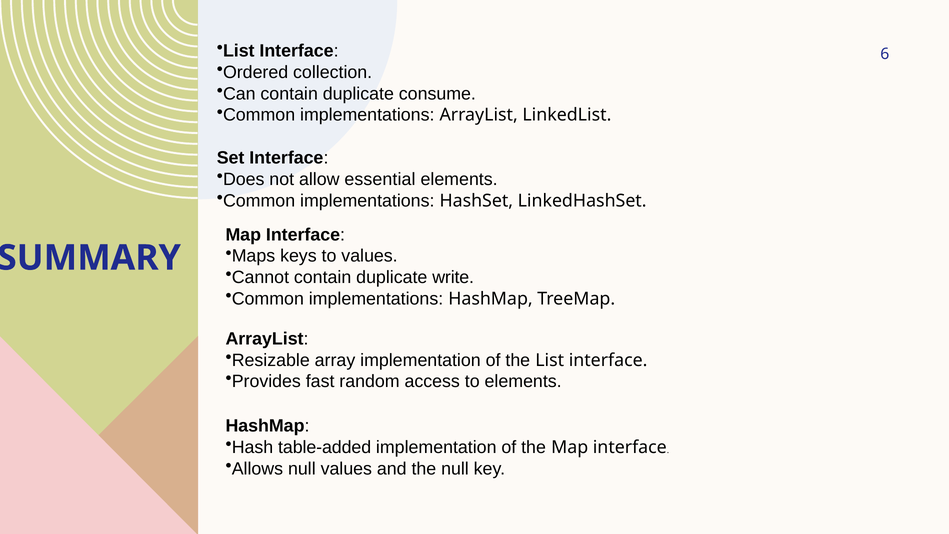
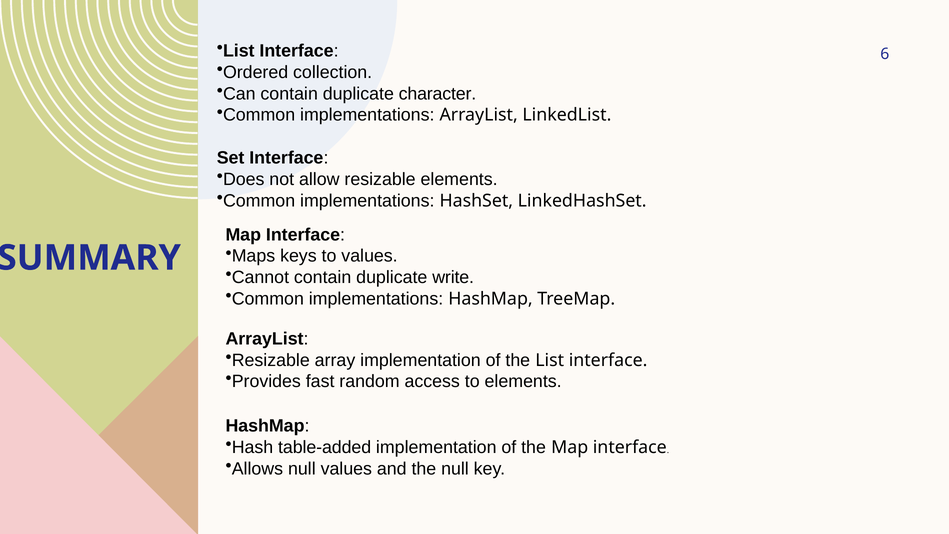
consume: consume -> character (437, 94)
allow essential: essential -> resizable (380, 179)
